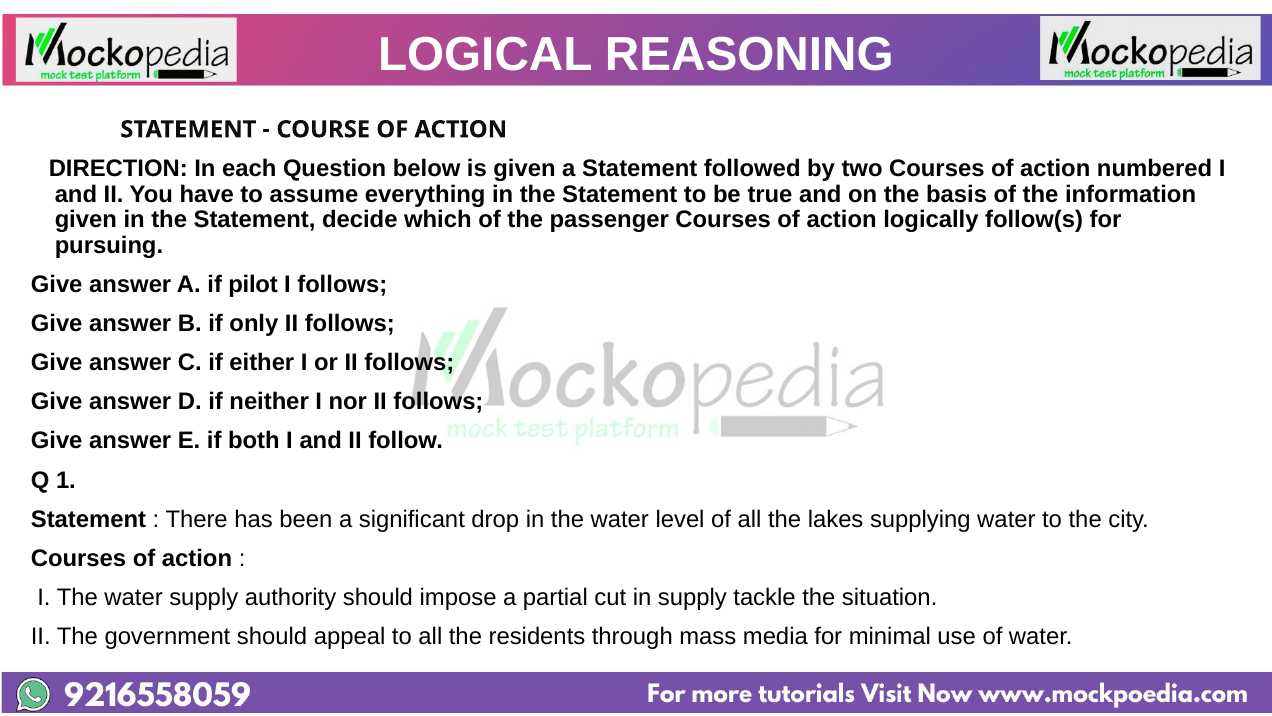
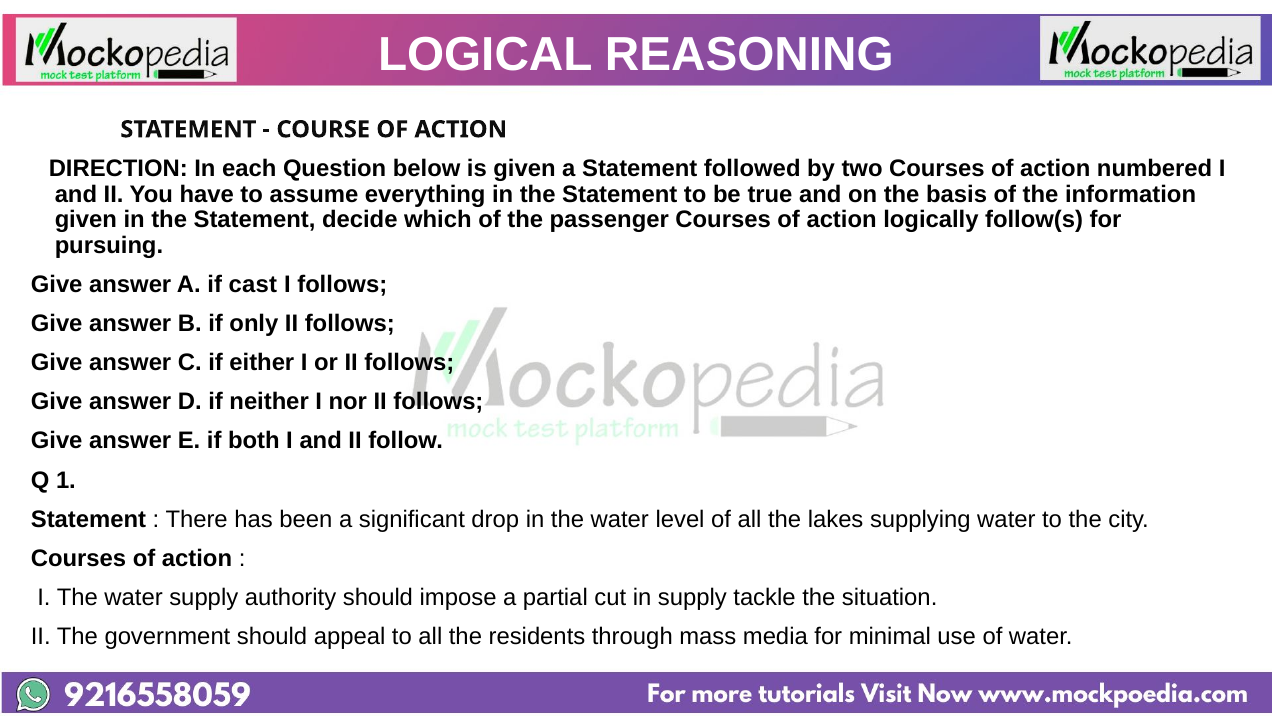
pilot: pilot -> cast (253, 285)
